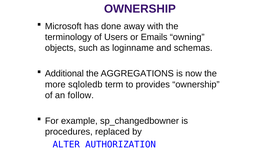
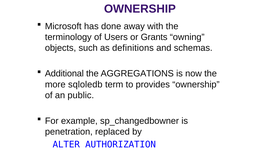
Emails: Emails -> Grants (154, 37)
loginname: loginname -> definitions (133, 48)
follow: follow -> public (81, 95)
procedures: procedures -> penetration (69, 131)
